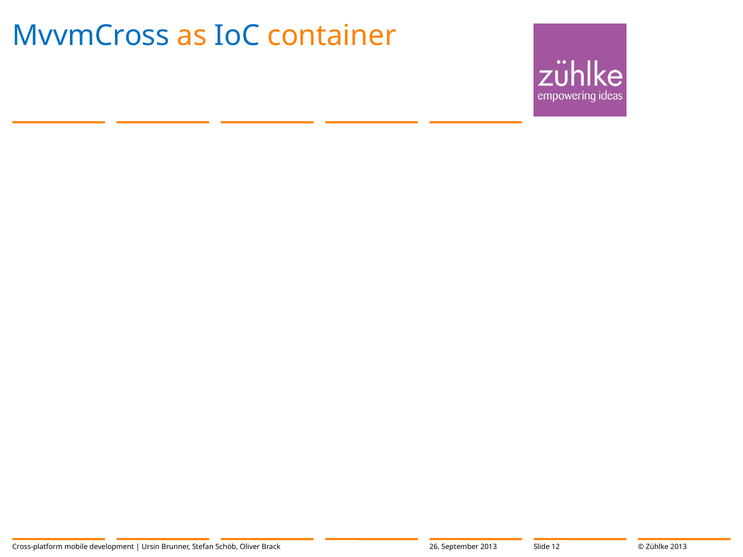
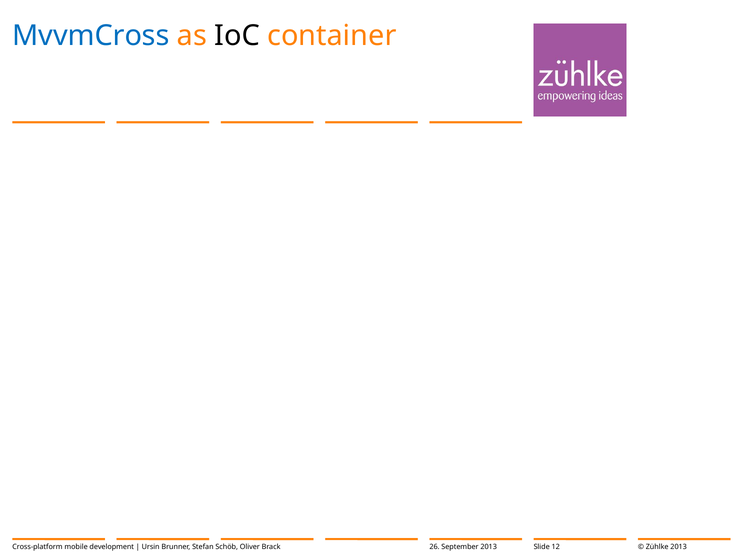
IoC colour: blue -> black (237, 36)
